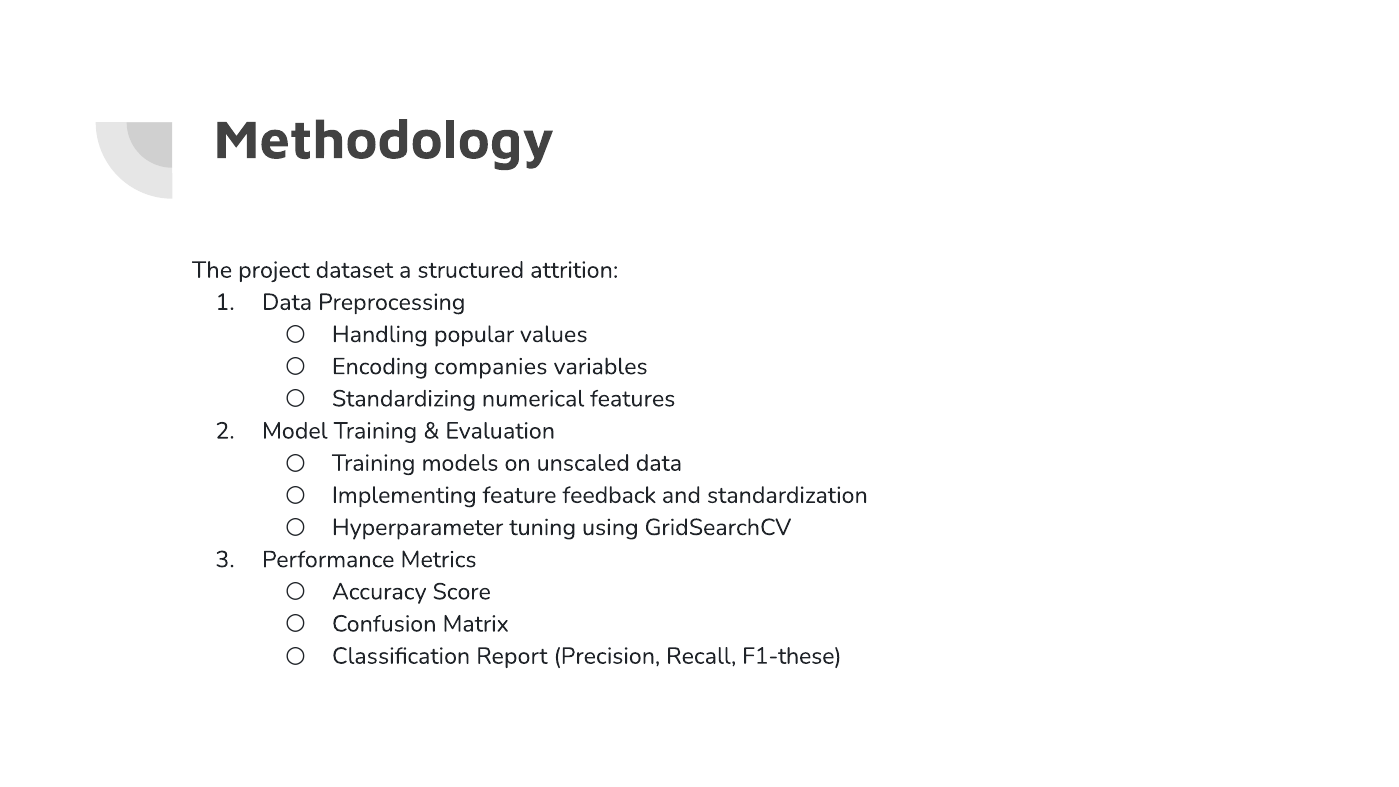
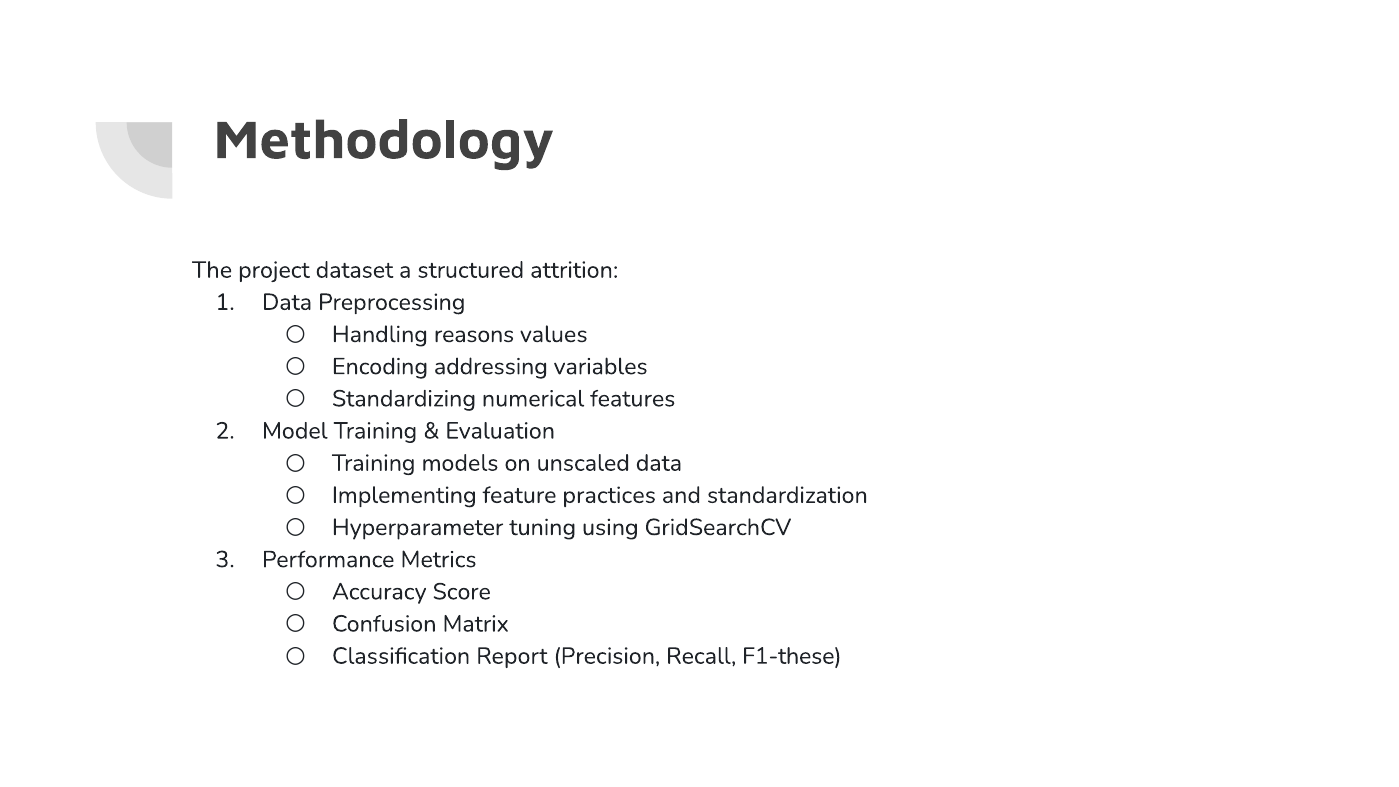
popular: popular -> reasons (474, 334)
companies: companies -> addressing (491, 367)
feedback: feedback -> practices (609, 495)
